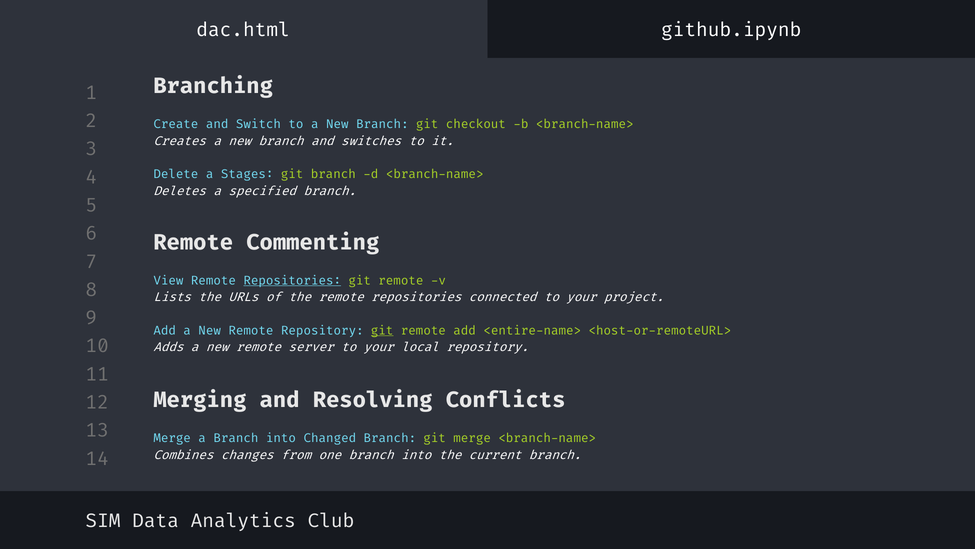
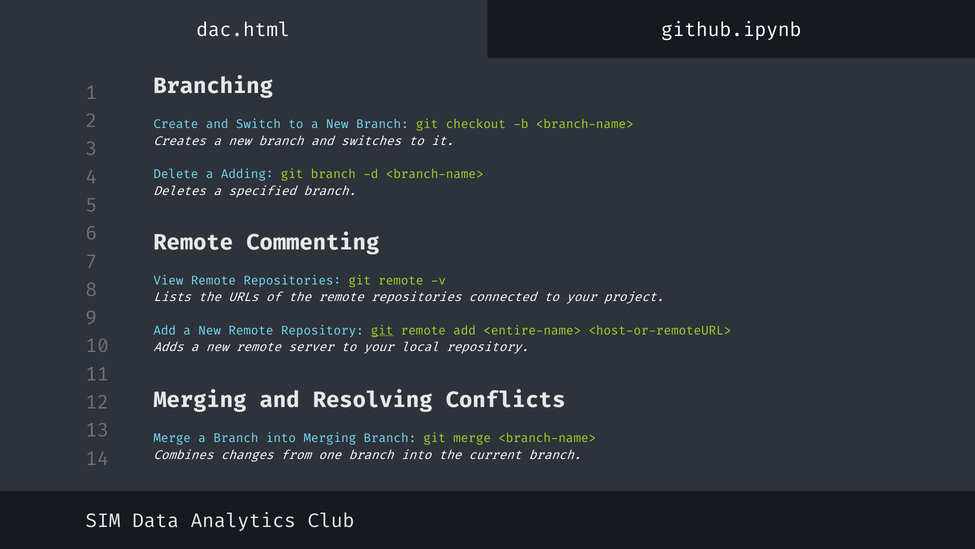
Stages: Stages -> Adding (247, 174)
Repositories underline: present -> none (292, 280)
into Changed: Changed -> Merging (330, 438)
